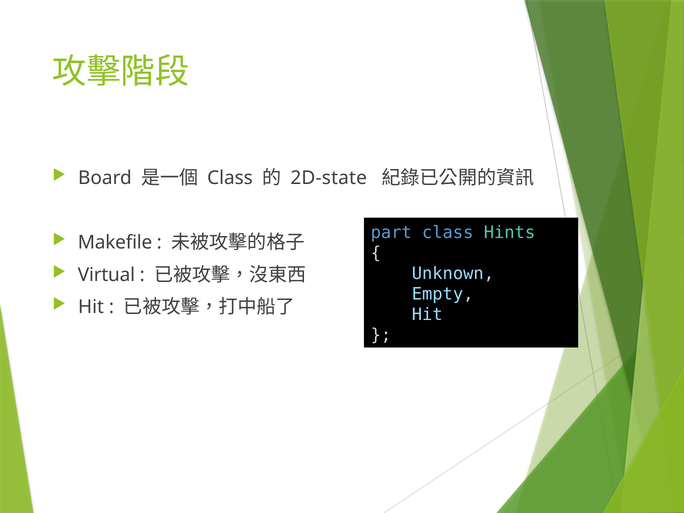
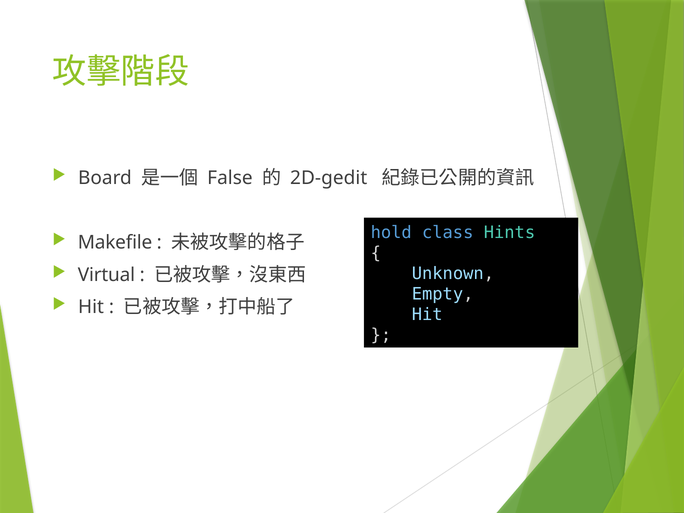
Class: Class -> False (230, 178)
2D-state: 2D-state -> 2D-gedit (329, 178)
part: part -> hold (391, 232)
